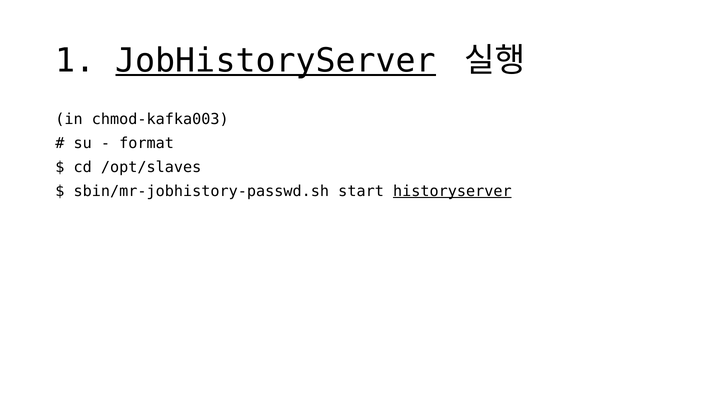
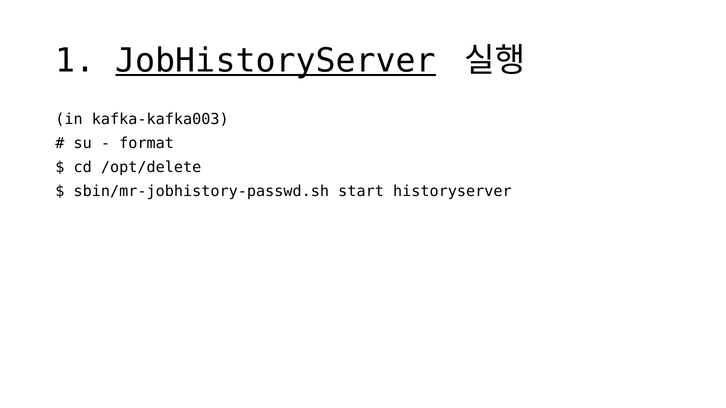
chmod-kafka003: chmod-kafka003 -> kafka-kafka003 (160, 120)
/opt/slaves: /opt/slaves -> /opt/delete (151, 167)
historyserver underline: present -> none (452, 191)
